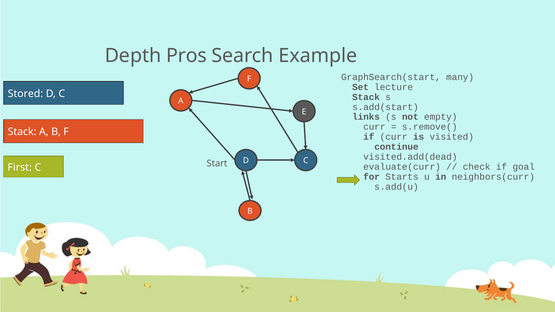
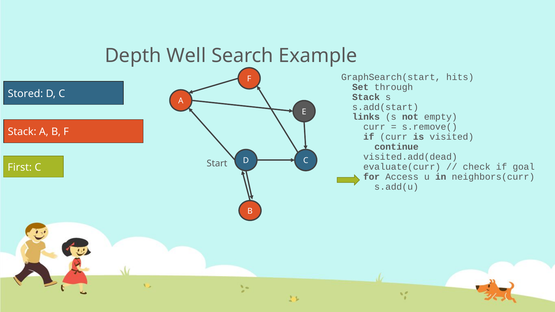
Pros: Pros -> Well (186, 56)
many: many -> hits (460, 77)
lecture: lecture -> through (394, 87)
Starts: Starts -> Access (402, 177)
